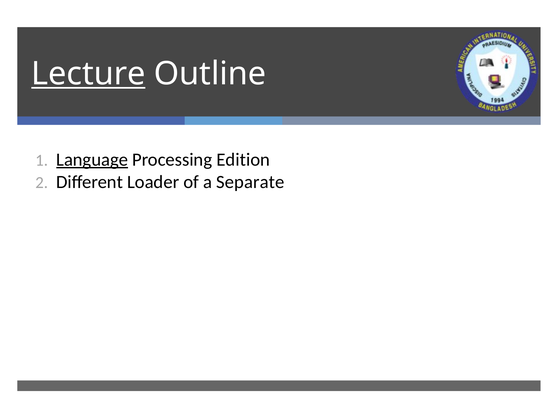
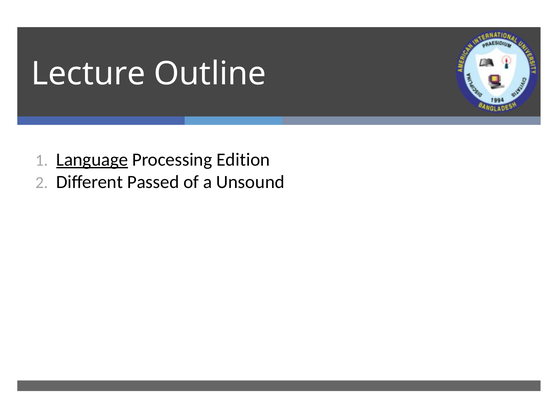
Lecture underline: present -> none (88, 74)
Loader: Loader -> Passed (153, 182)
Separate: Separate -> Unsound (250, 182)
